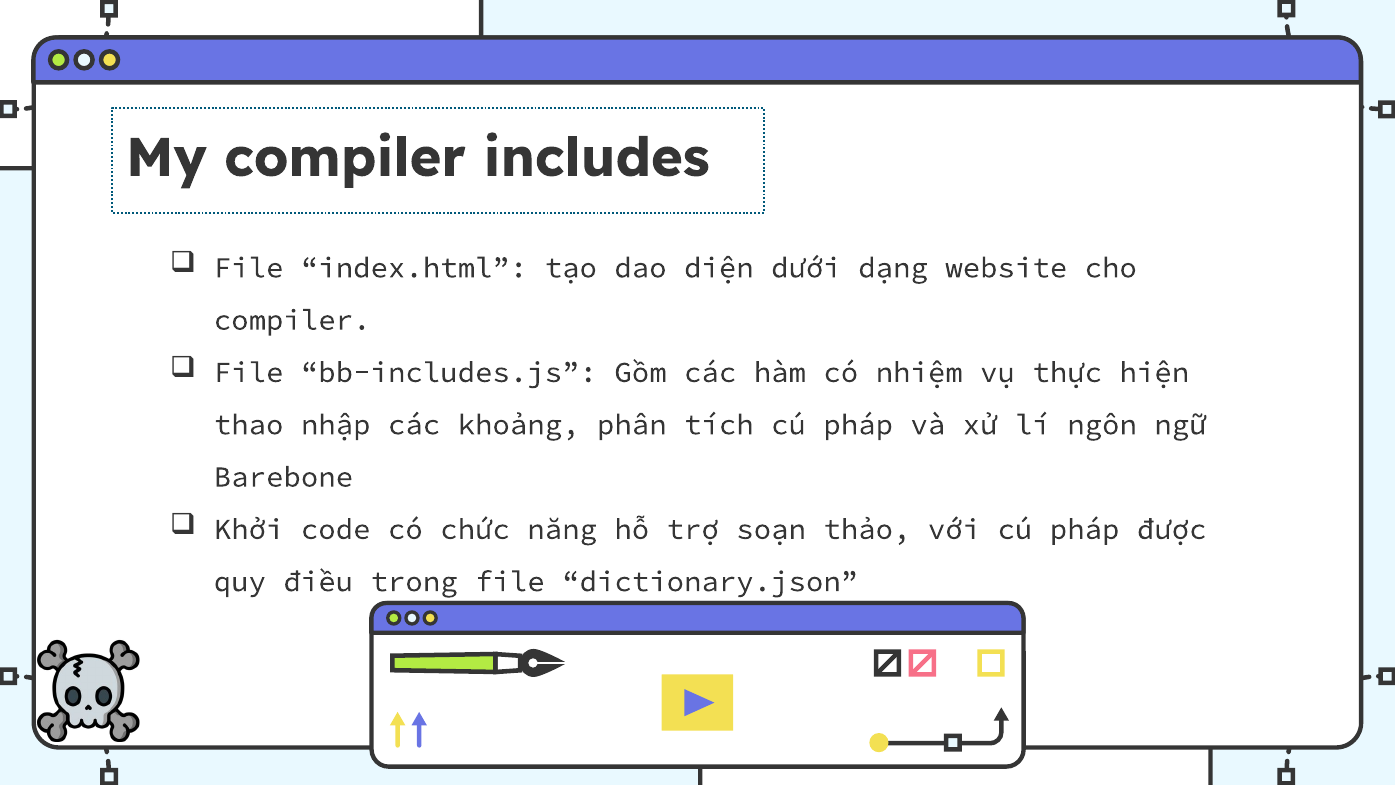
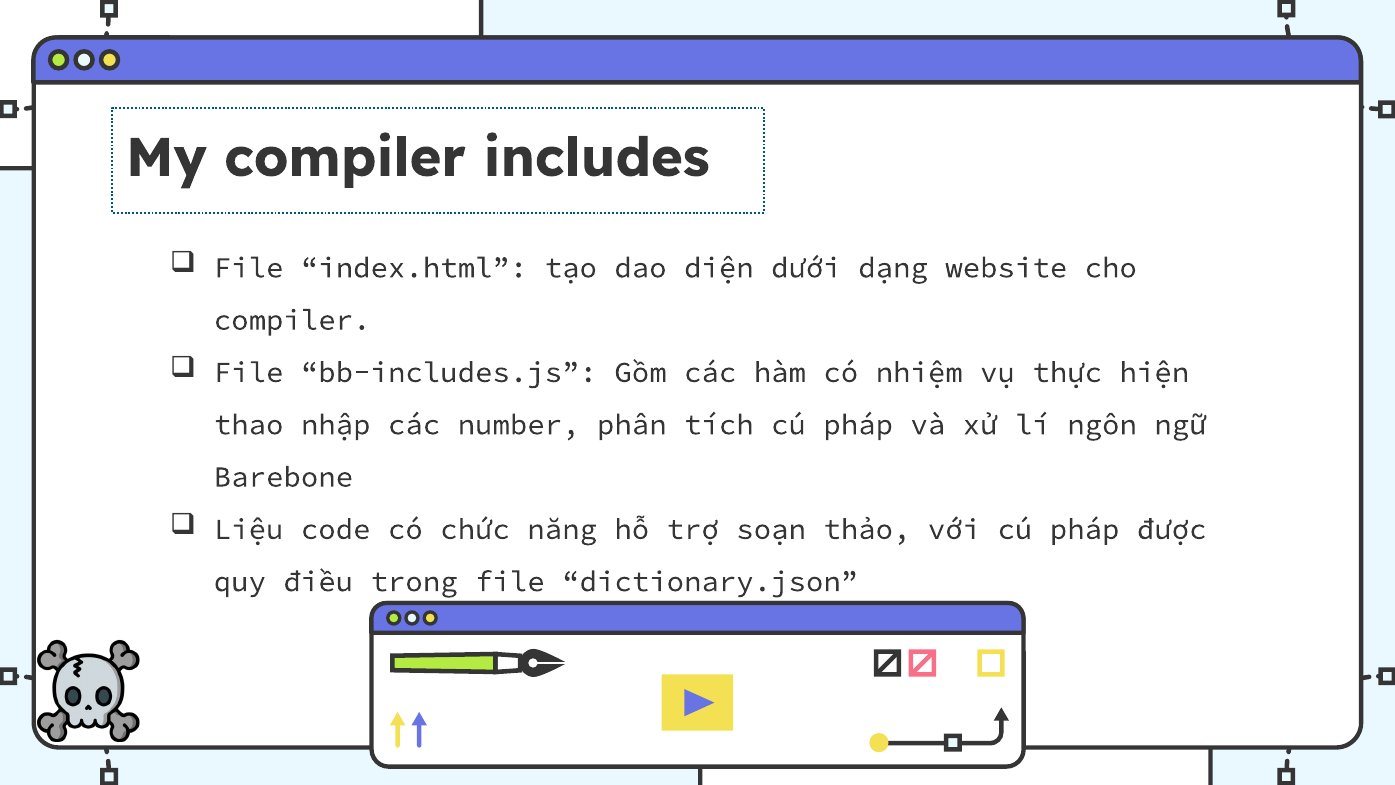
khoảng: khoảng -> number (519, 425)
Khởi: Khởi -> Liệu (249, 529)
